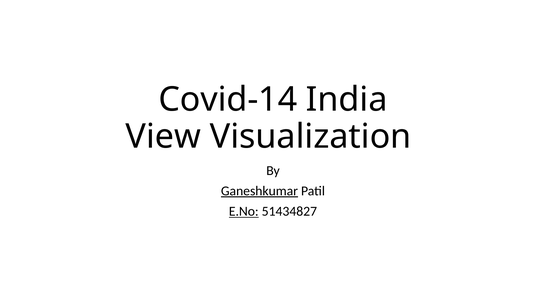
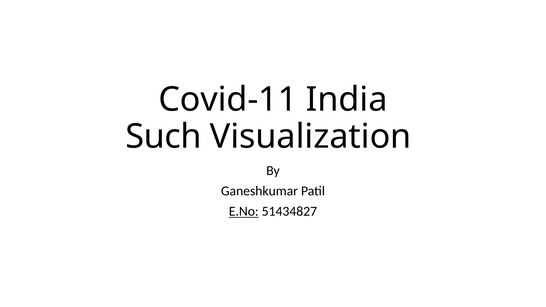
Covid-14: Covid-14 -> Covid-11 (228, 100)
View: View -> Such (164, 136)
Ganeshkumar underline: present -> none (259, 191)
